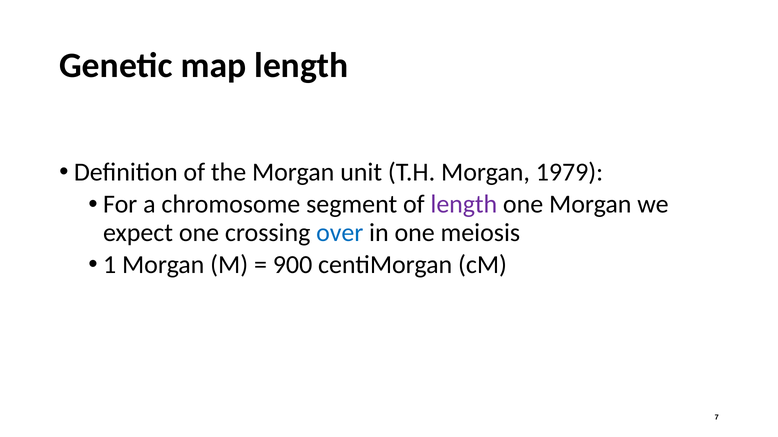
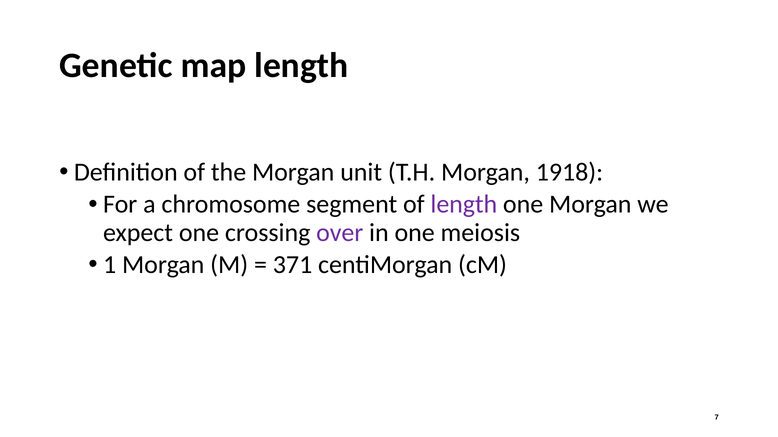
1979: 1979 -> 1918 (569, 173)
over colour: blue -> purple (340, 233)
900: 900 -> 371 (293, 265)
